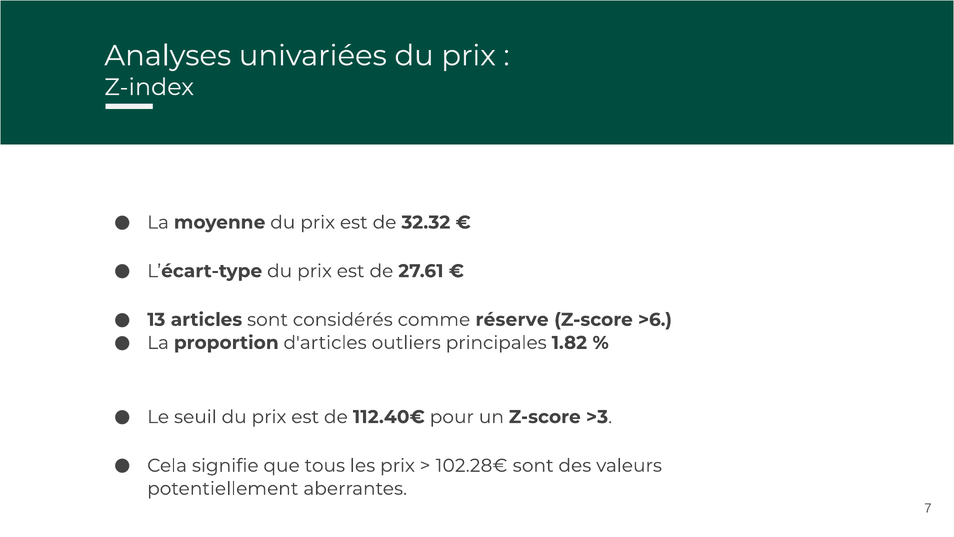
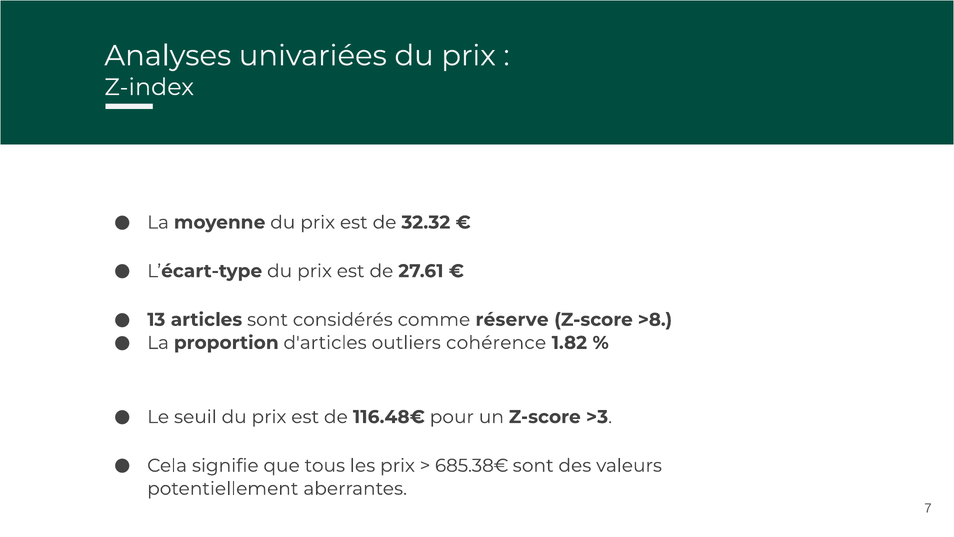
>6: >6 -> >8 (655, 320)
principales: principales -> cohérence (496, 343)
112.40€: 112.40€ -> 116.48€ (389, 417)
102.28€: 102.28€ -> 685.38€ (472, 465)
